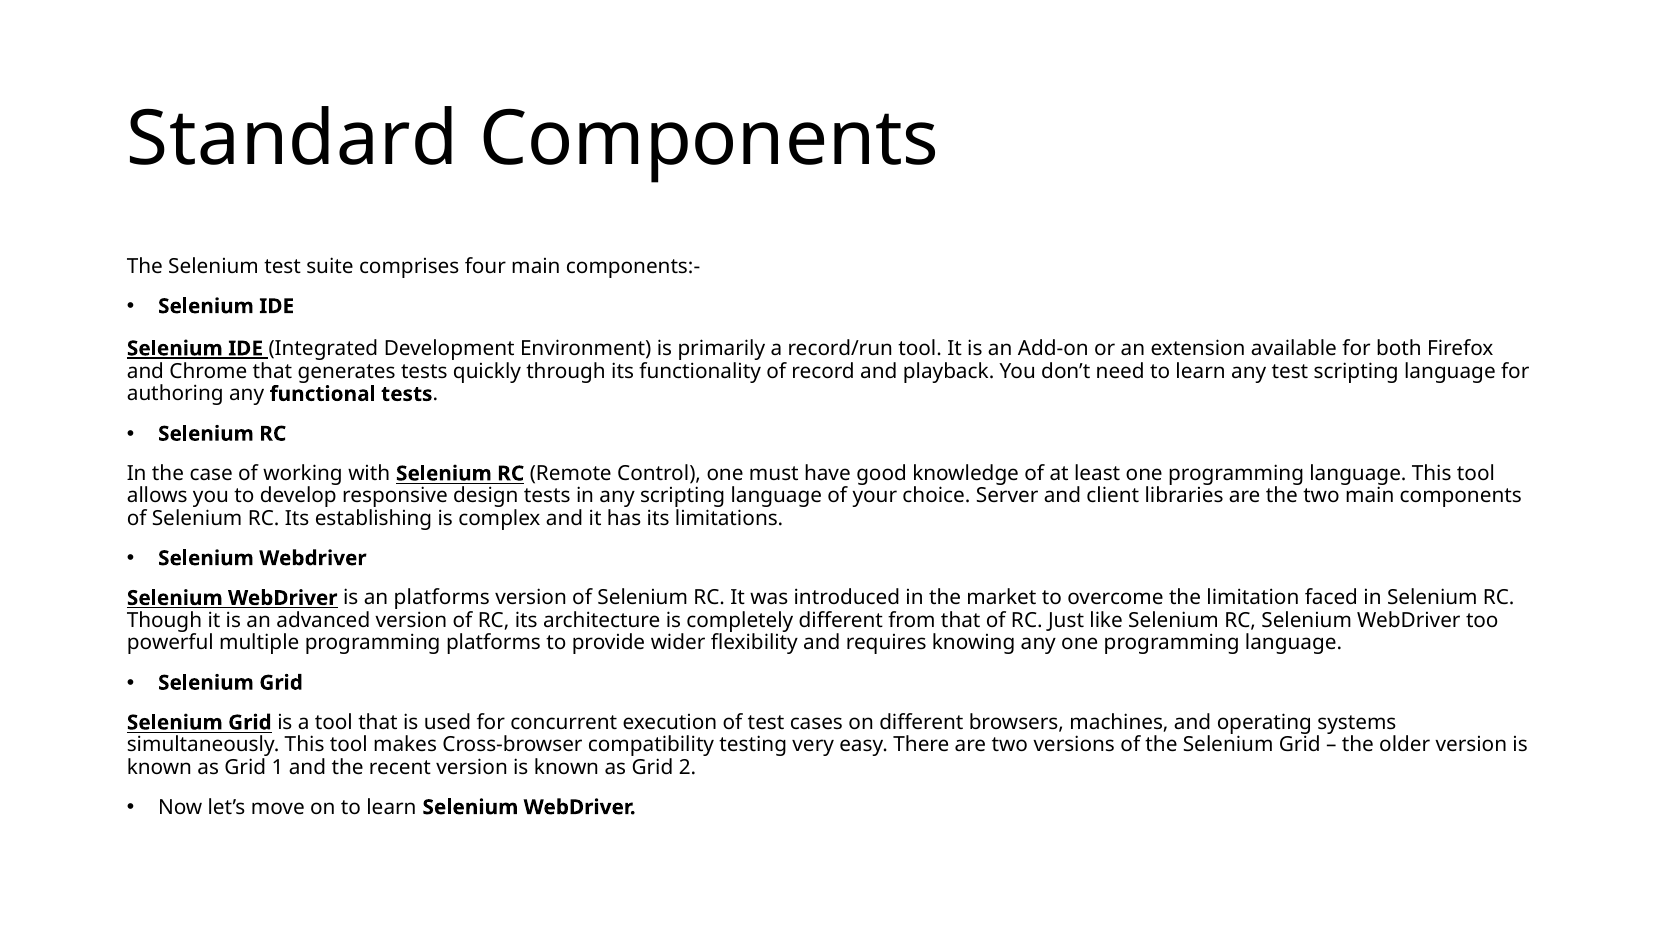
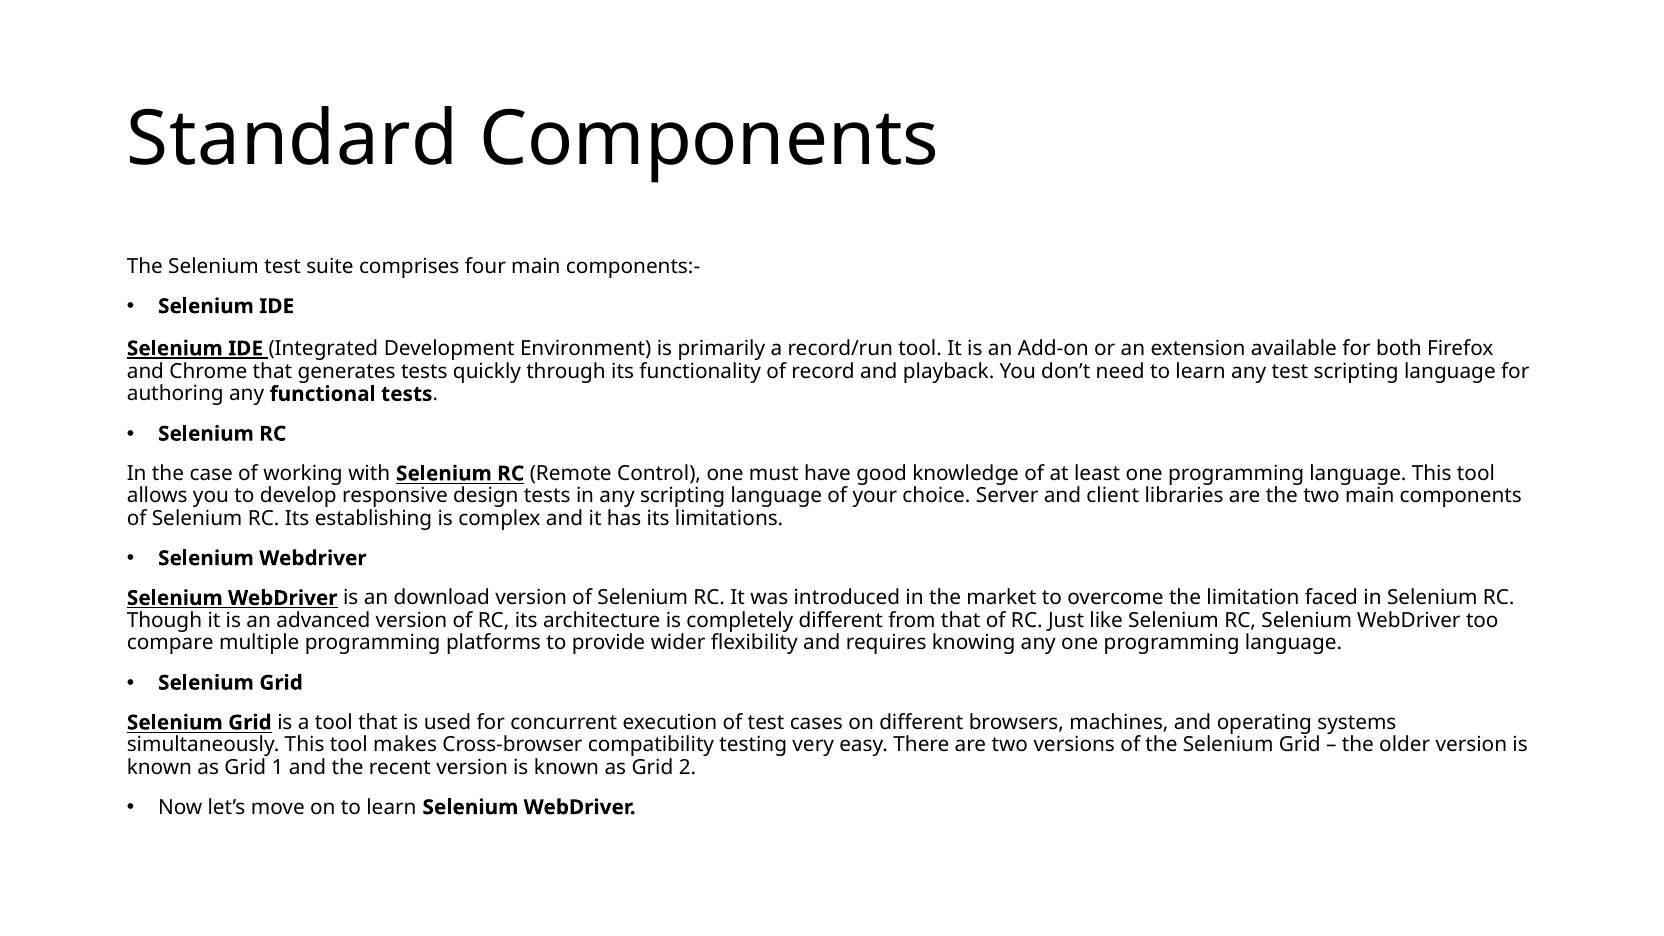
an platforms: platforms -> download (442, 598)
powerful: powerful -> compare (170, 643)
